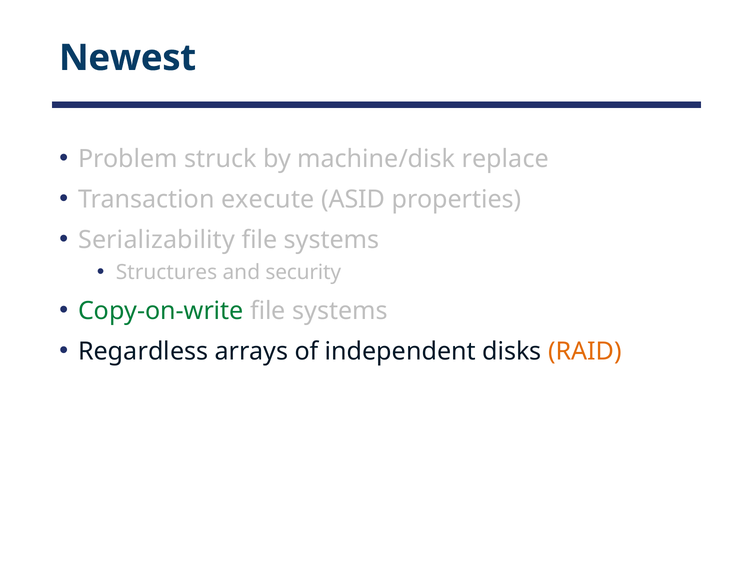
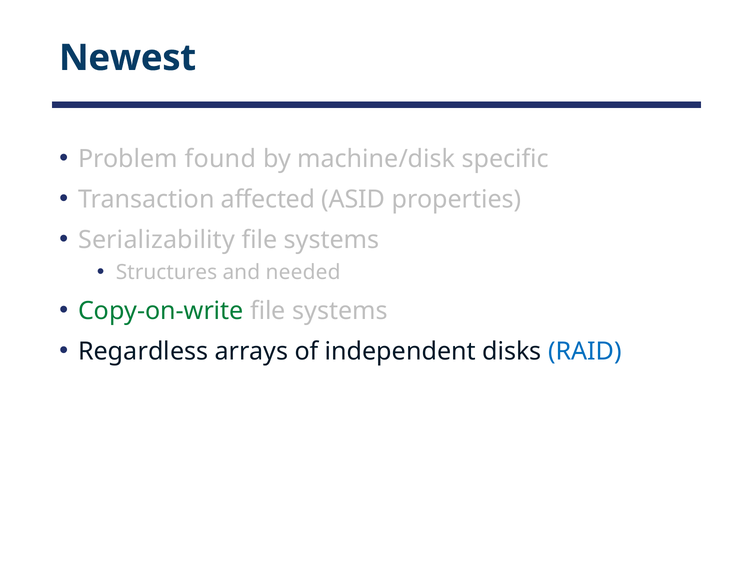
struck: struck -> found (220, 159)
replace: replace -> specific (505, 159)
execute: execute -> affected (268, 199)
security: security -> needed (303, 272)
RAID colour: orange -> blue (585, 351)
